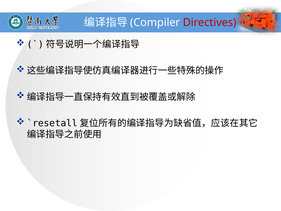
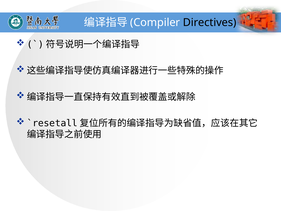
Directives colour: red -> black (210, 23)
